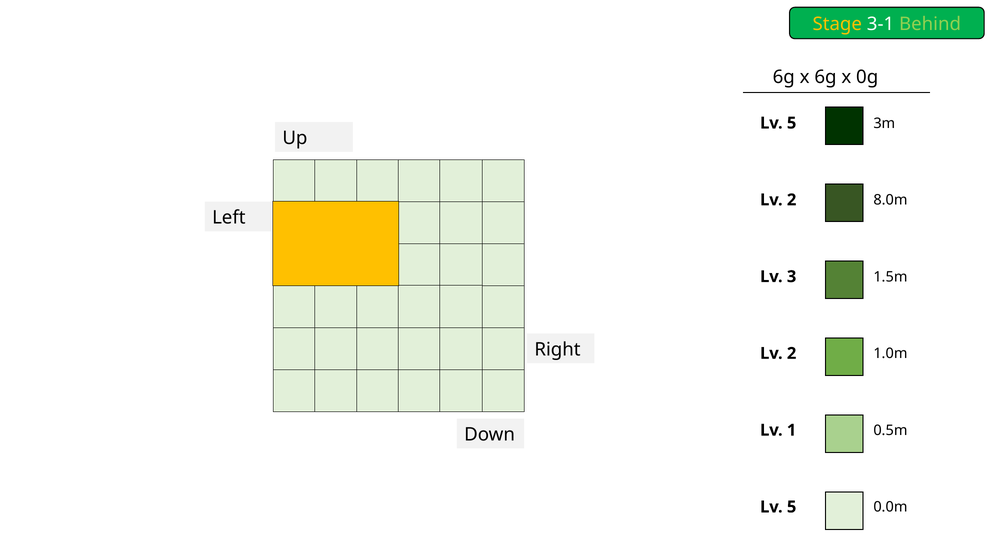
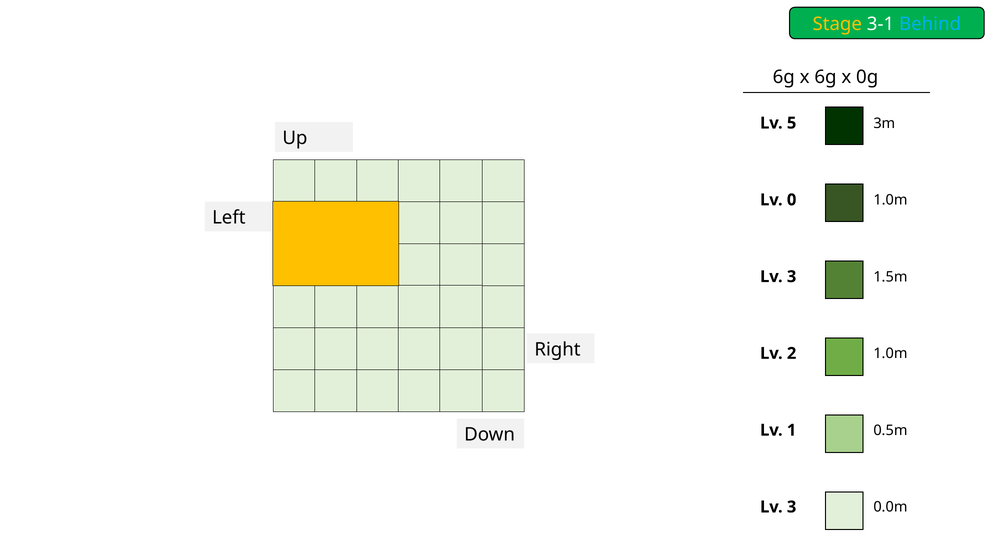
Behind colour: light green -> light blue (930, 24)
8.0m: 8.0m -> 1.0m (890, 200)
2: 2 -> 0 (792, 200)
5: 5 -> 3 (792, 507)
